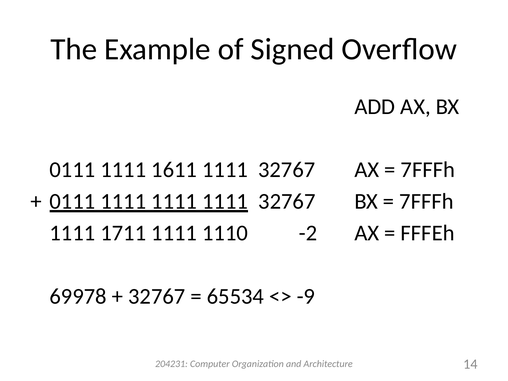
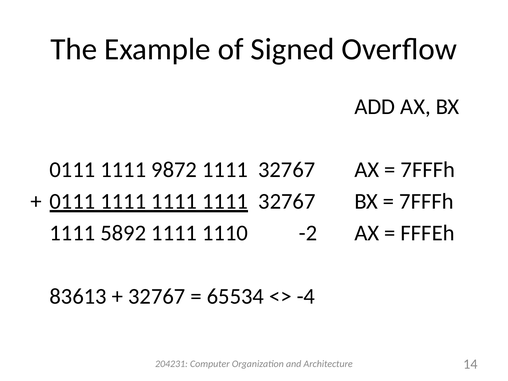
1611: 1611 -> 9872 (174, 170)
1711: 1711 -> 5892 (123, 233)
69978: 69978 -> 83613 (78, 296)
-9: -9 -> -4 (306, 296)
